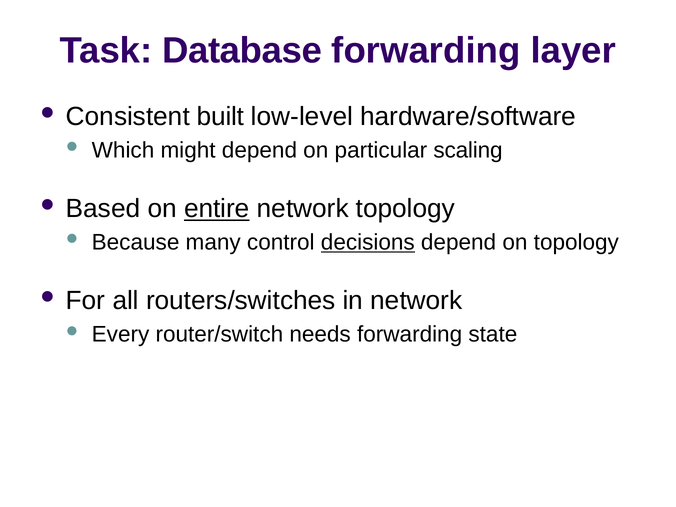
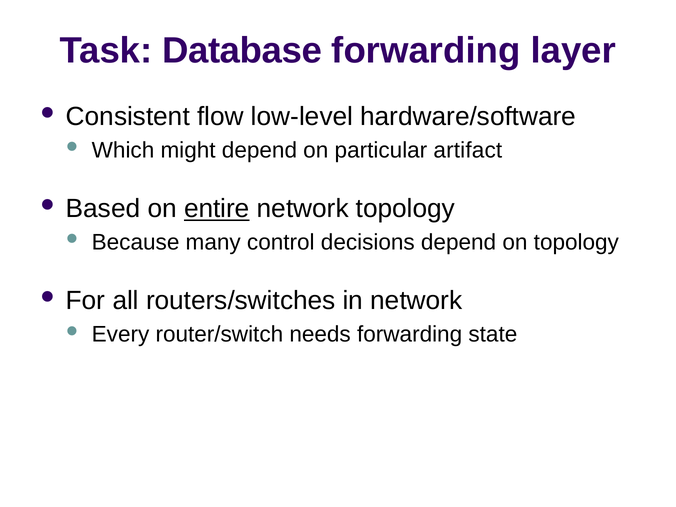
built: built -> flow (220, 117)
scaling: scaling -> artifact (468, 150)
decisions underline: present -> none (368, 242)
